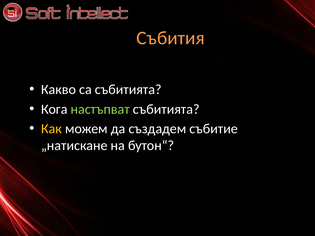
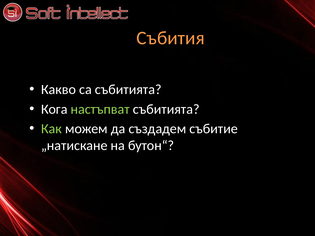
Как colour: yellow -> light green (52, 129)
